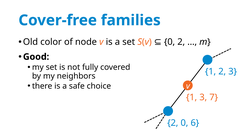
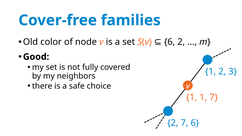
S(v 0: 0 -> 6 (170, 42)
1 3: 3 -> 1 (203, 97)
0: 0 -> 7 (184, 123)
